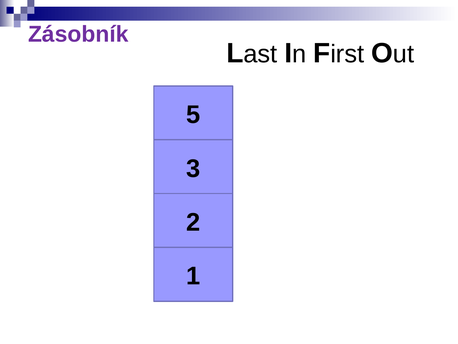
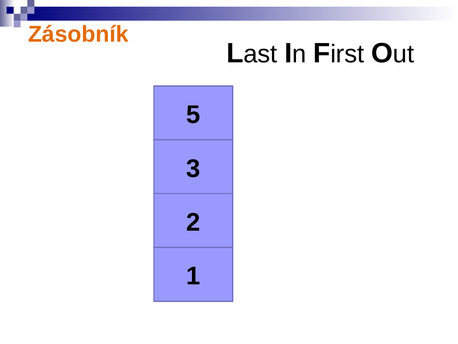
Zásobník colour: purple -> orange (78, 34)
